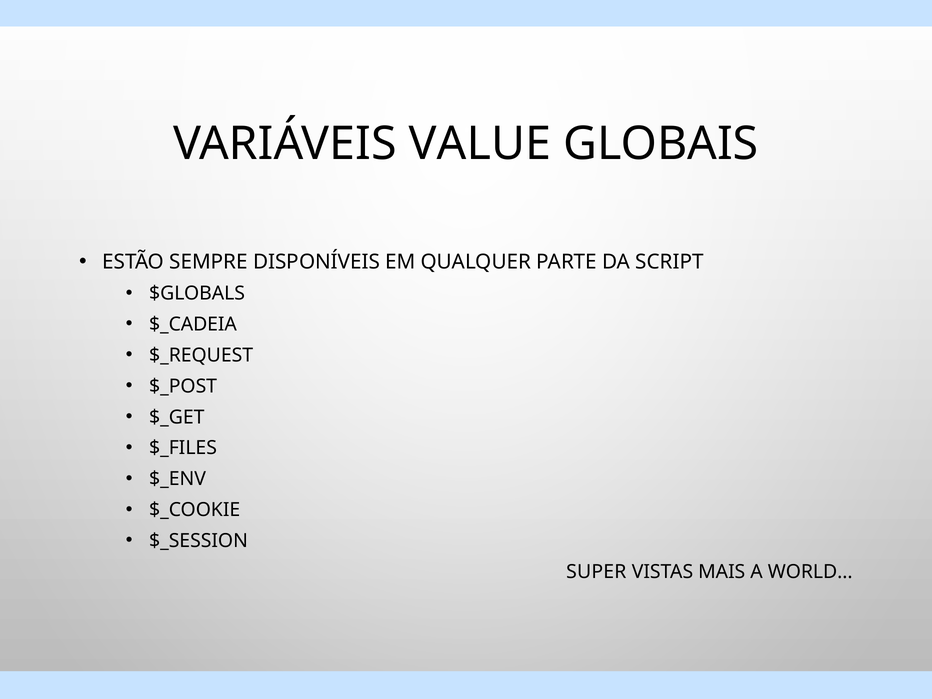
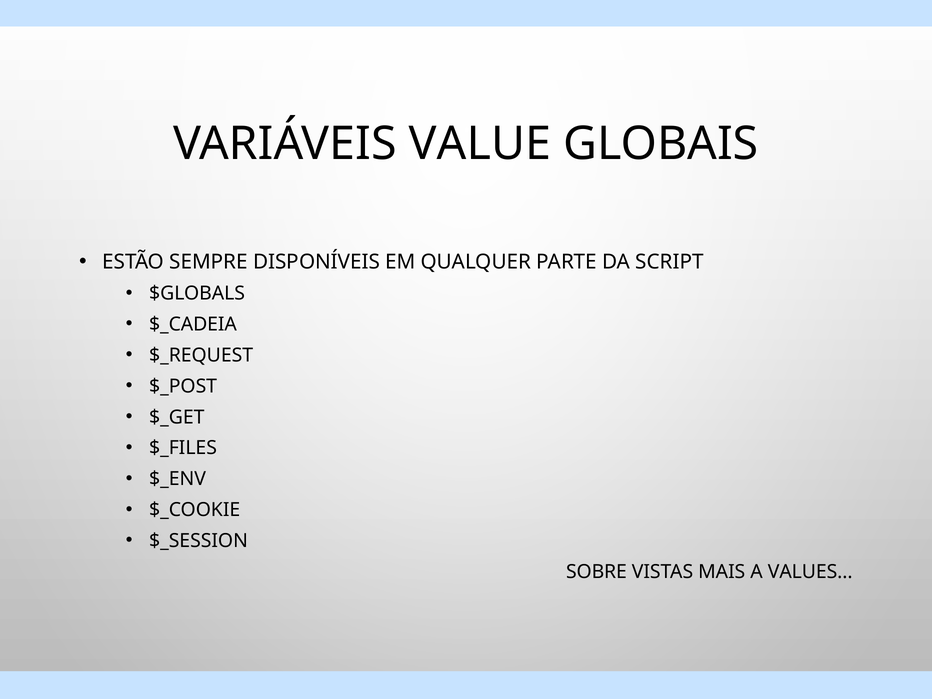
SUPER: SUPER -> SOBRE (596, 572)
WORLD: WORLD -> VALUES (810, 572)
